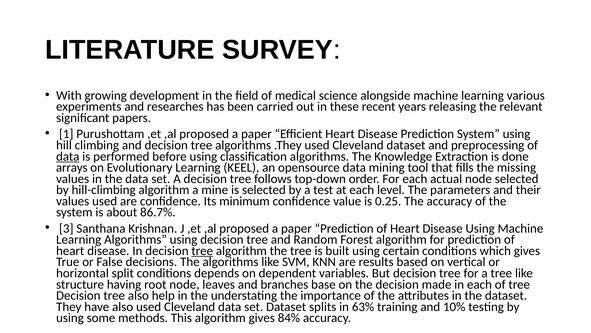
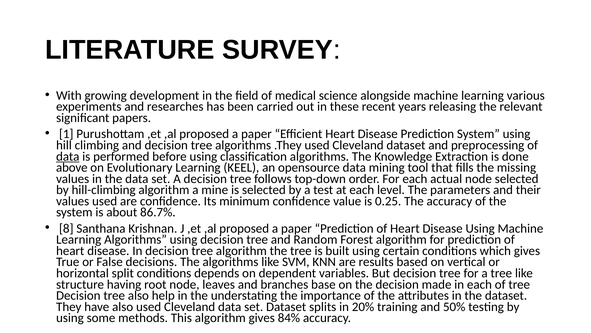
arrays: arrays -> above (72, 167)
3: 3 -> 8 (66, 228)
tree underline: present -> none (202, 250)
63%: 63% -> 20% (363, 306)
10%: 10% -> 50% (454, 306)
